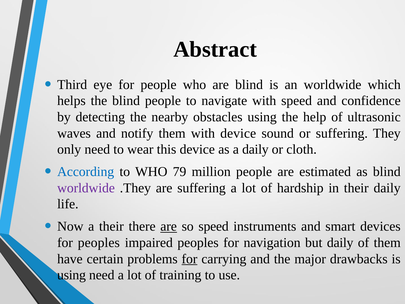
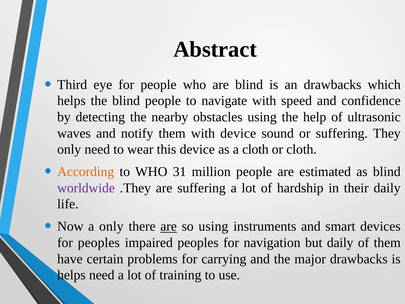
an worldwide: worldwide -> drawbacks (333, 85)
a daily: daily -> cloth (255, 149)
According colour: blue -> orange (86, 172)
79: 79 -> 31 (180, 172)
a their: their -> only (111, 226)
so speed: speed -> using (213, 226)
for underline: present -> none (190, 259)
using: using -> helps (71, 275)
